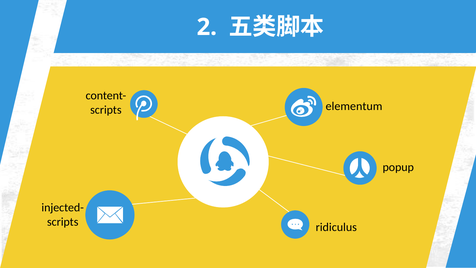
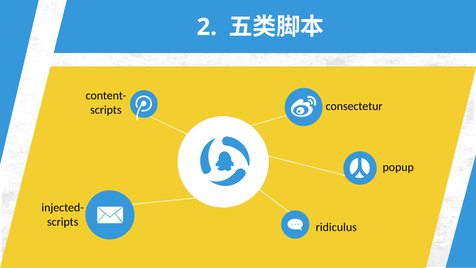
elementum: elementum -> consectetur (354, 106)
